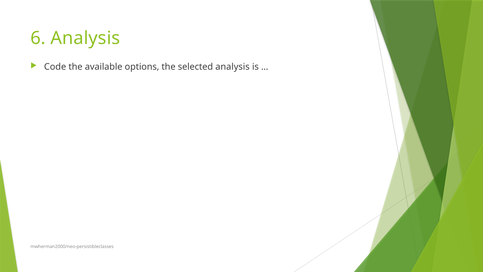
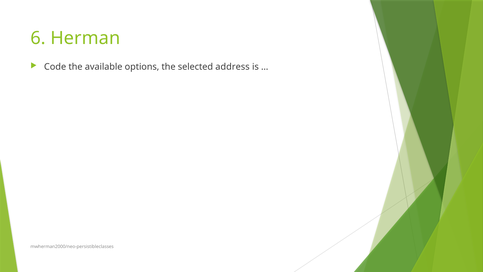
6 Analysis: Analysis -> Herman (85, 38)
selected analysis: analysis -> address (233, 67)
